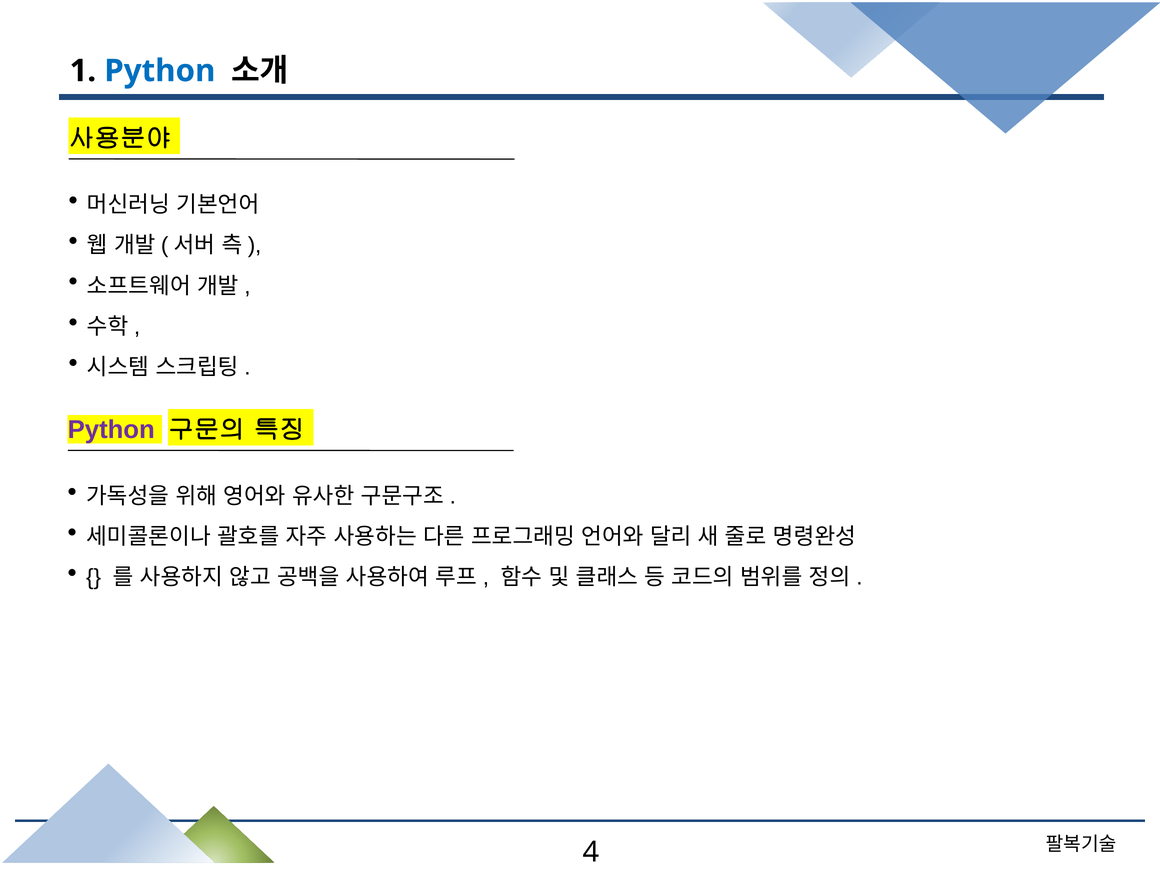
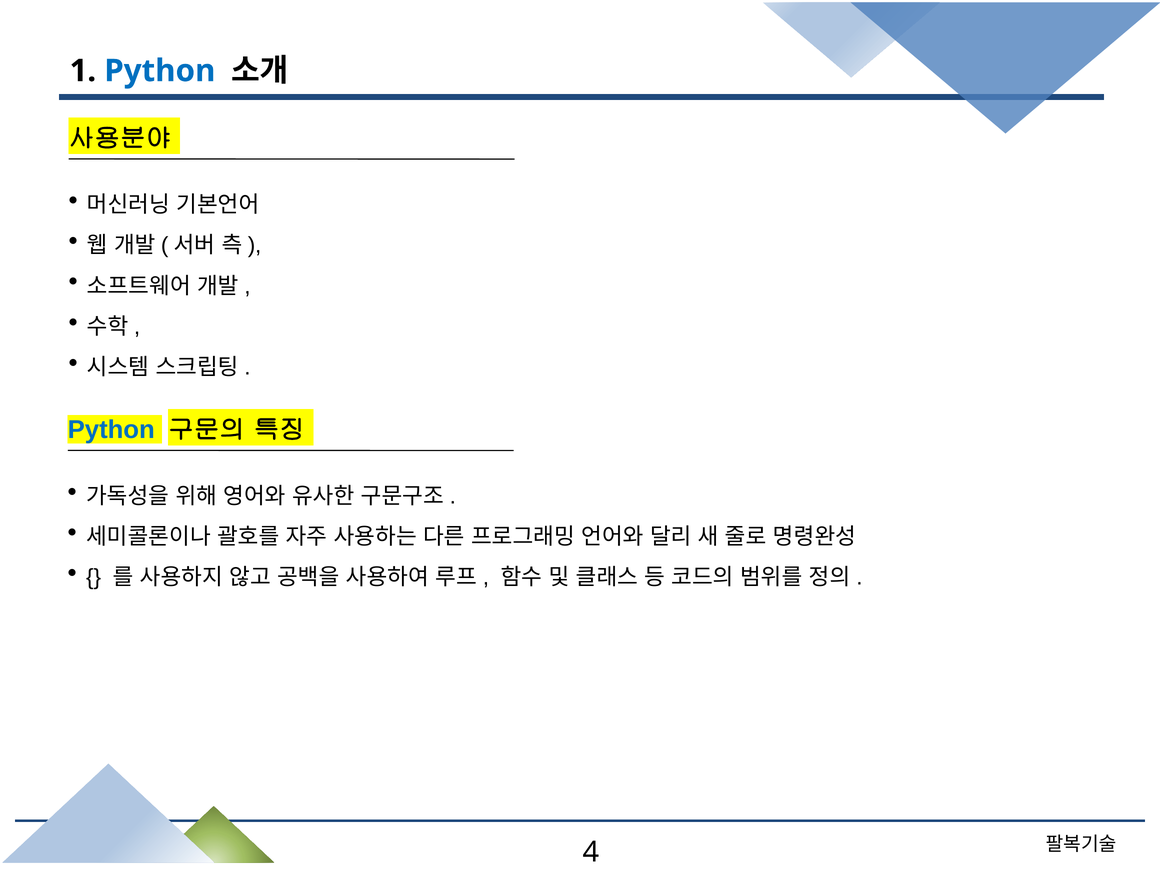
Python colour: purple -> blue (111, 430)
